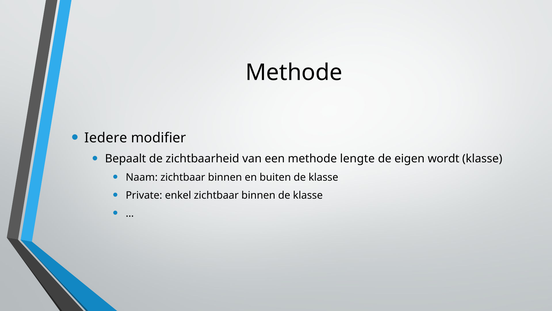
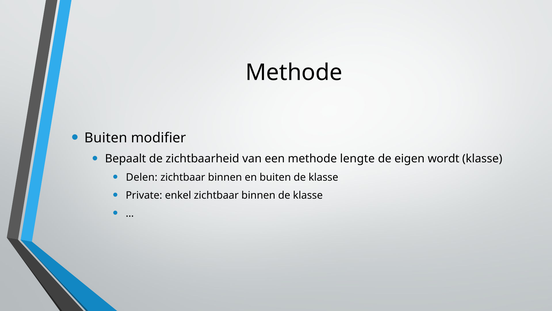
Iedere: Iedere -> Buiten (106, 138)
Naam: Naam -> Delen (142, 177)
